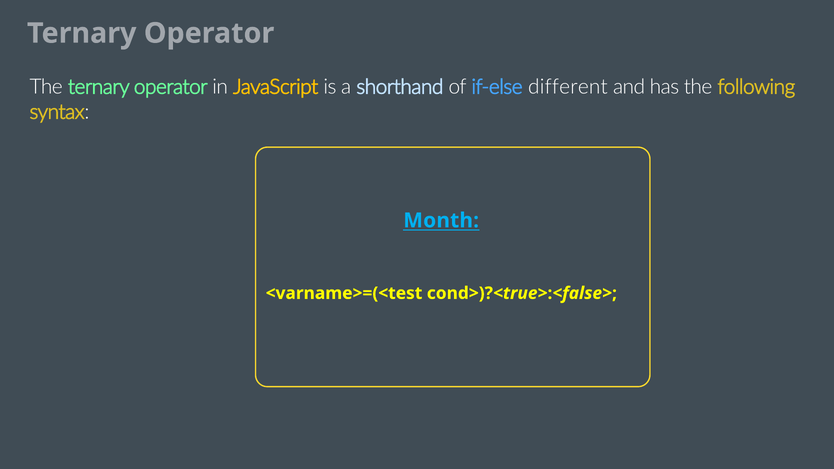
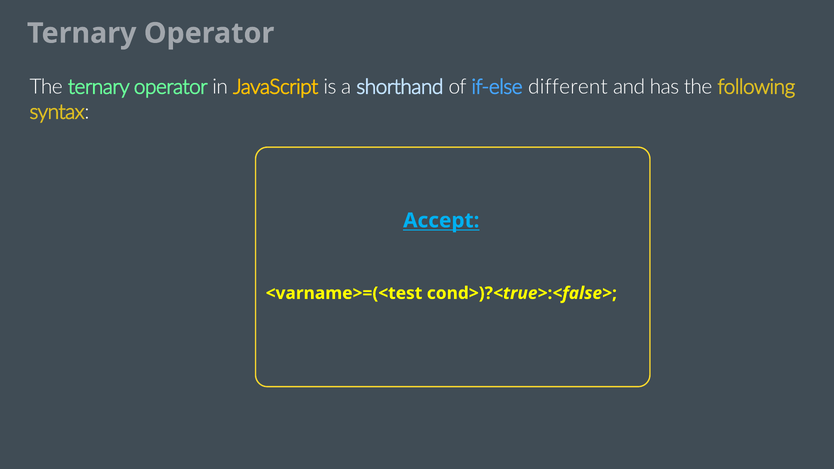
Month: Month -> Accept (441, 221)
